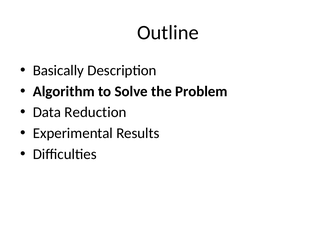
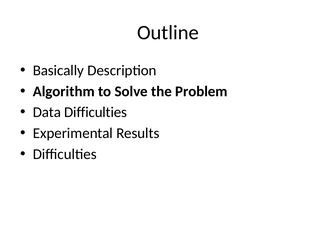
Data Reduction: Reduction -> Difficulties (96, 112)
